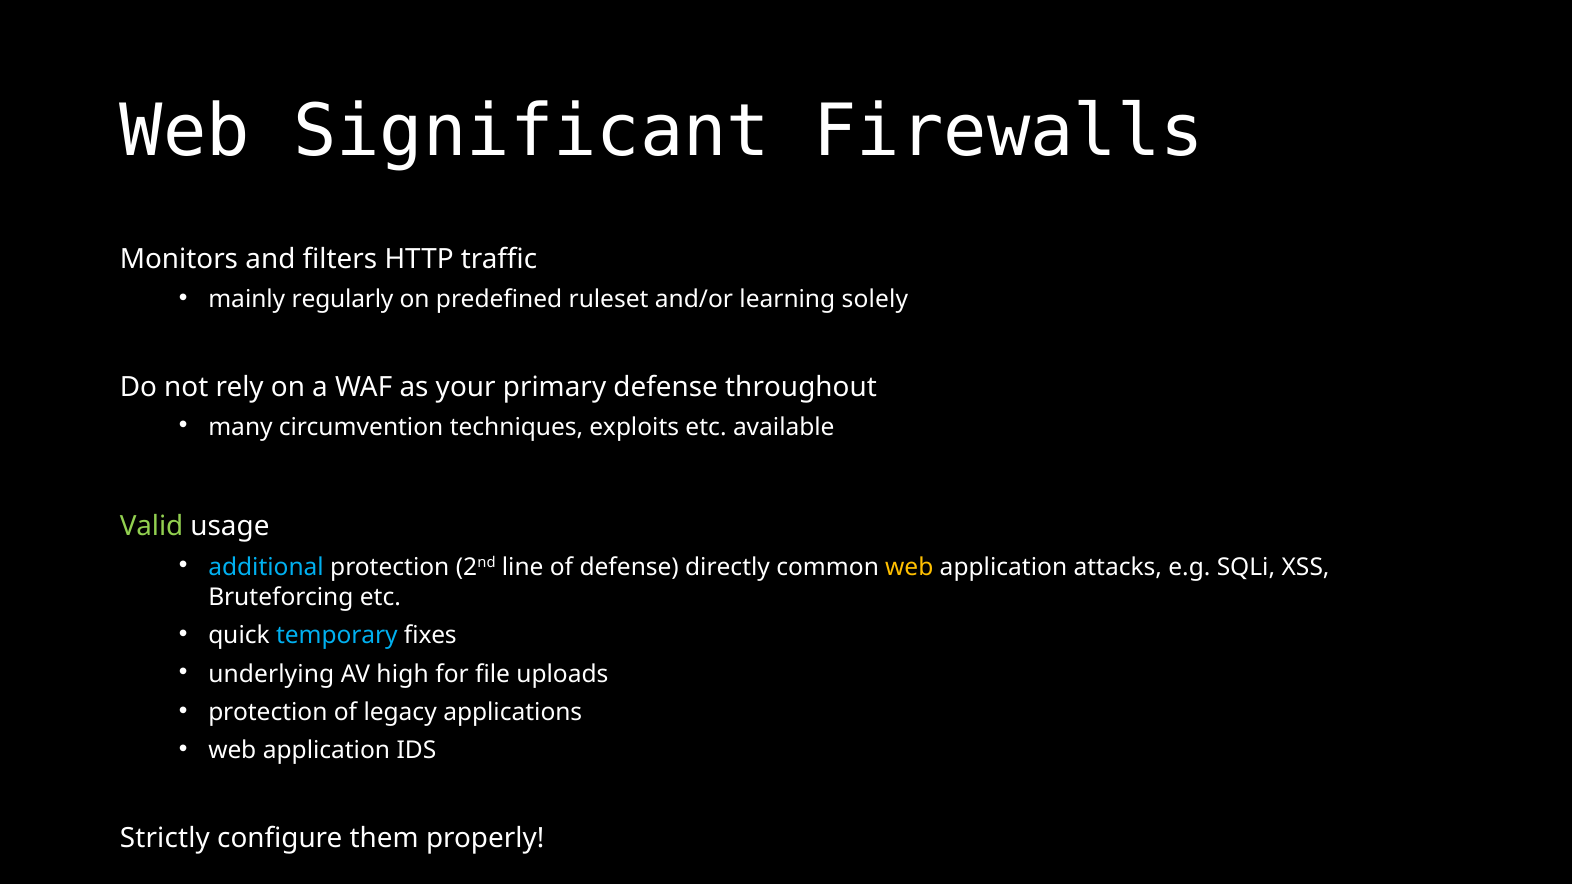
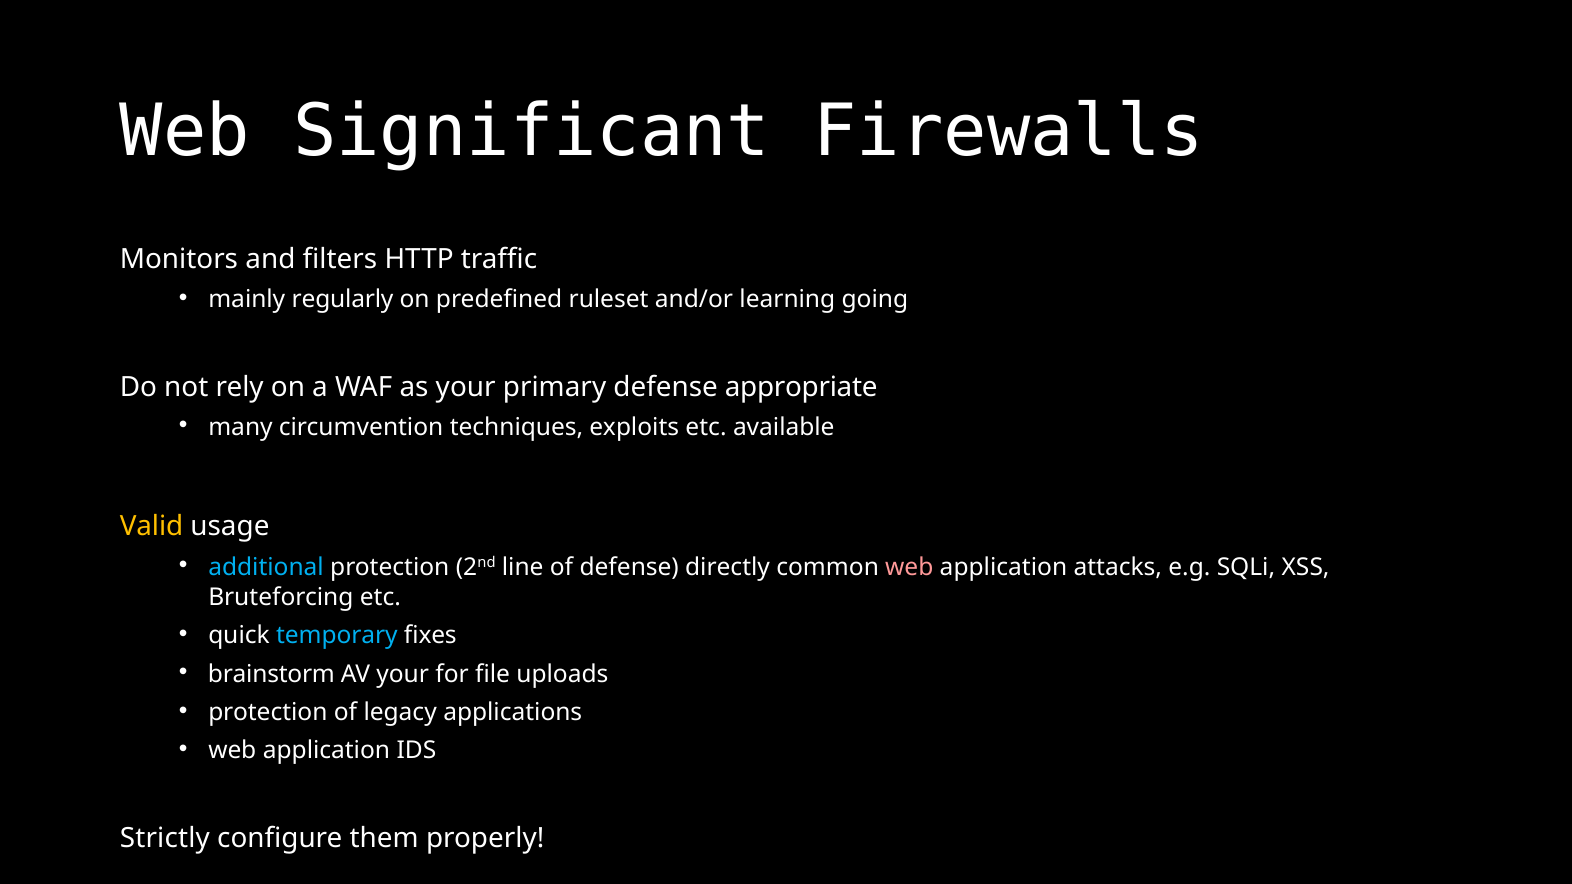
solely: solely -> going (875, 300)
throughout: throughout -> appropriate (801, 387)
Valid colour: light green -> yellow (152, 527)
web colour: yellow -> pink (909, 567)
underlying: underlying -> brainstorm (271, 674)
AV high: high -> your (403, 674)
